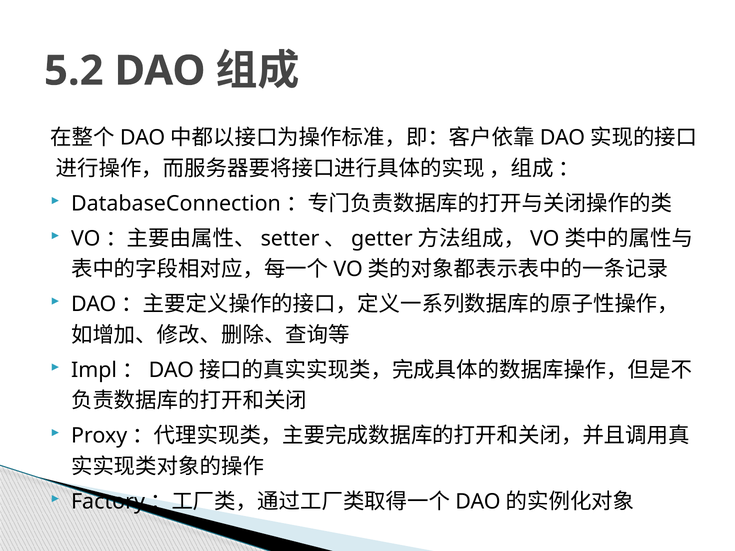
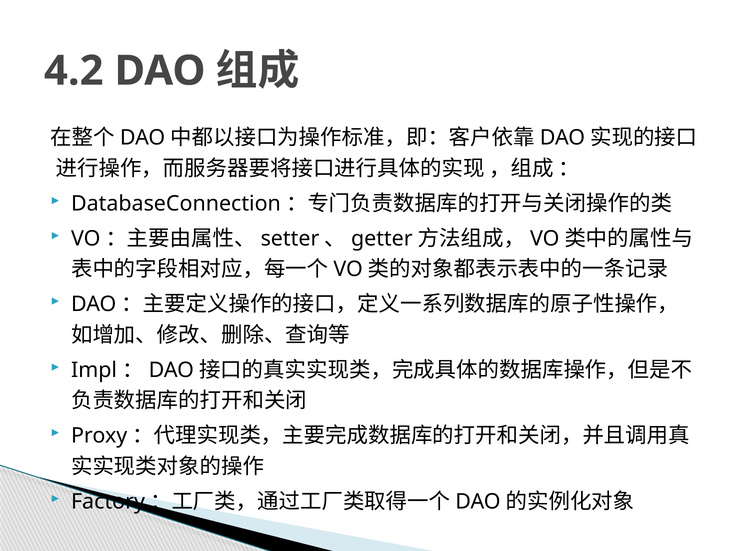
5.2: 5.2 -> 4.2 (74, 71)
